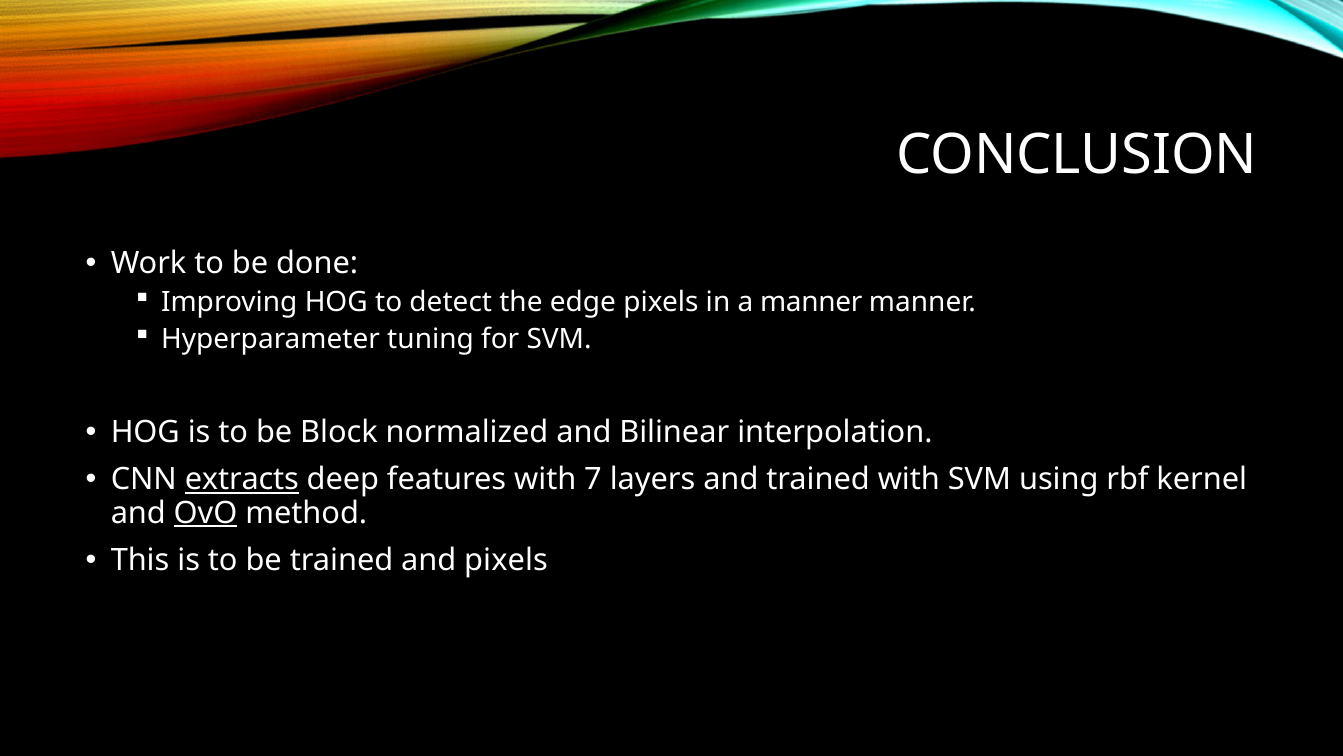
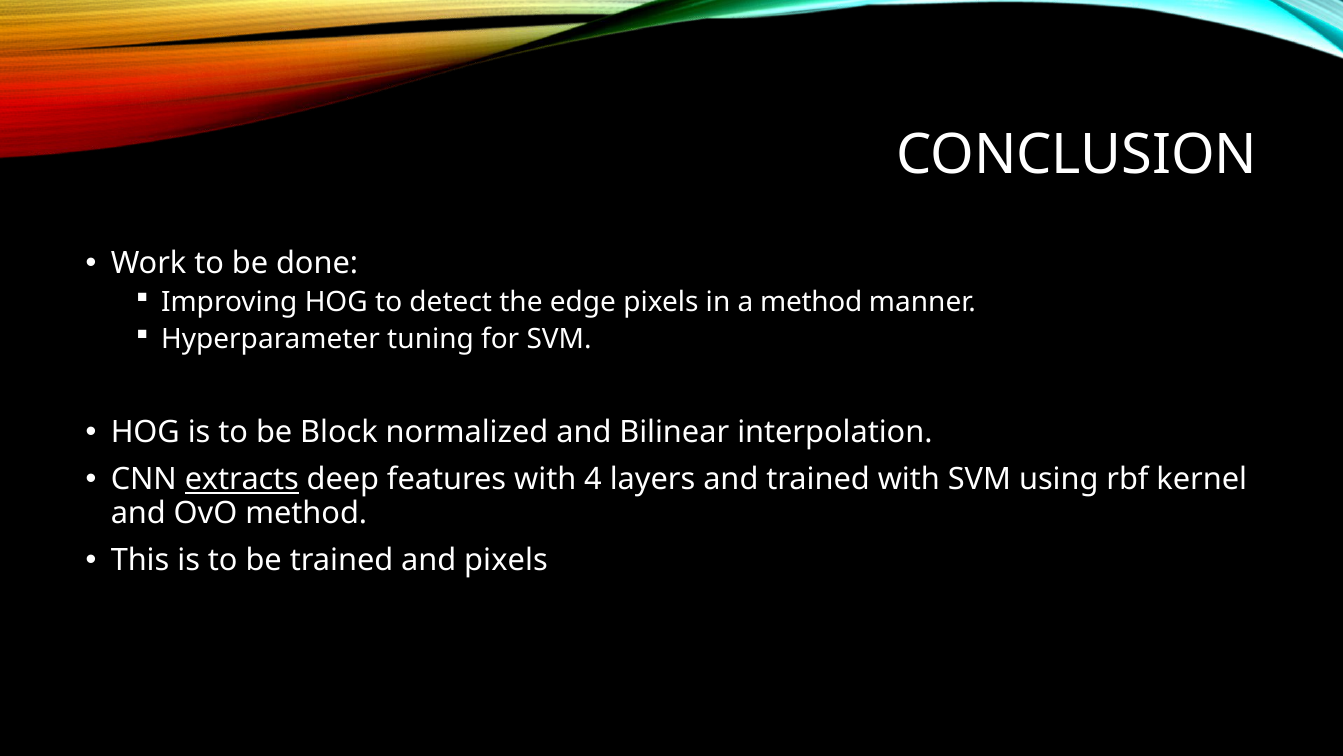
a manner: manner -> method (811, 302)
7: 7 -> 4 (593, 479)
OvO underline: present -> none (206, 512)
